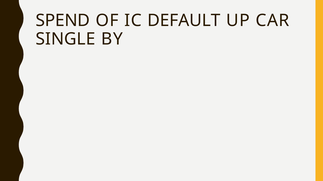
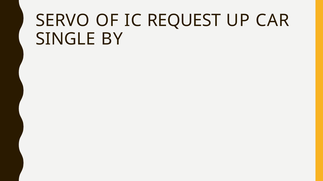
SPEND: SPEND -> SERVO (63, 20)
DEFAULT: DEFAULT -> REQUEST (184, 20)
